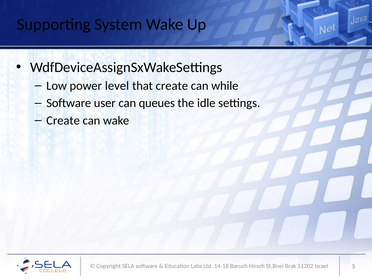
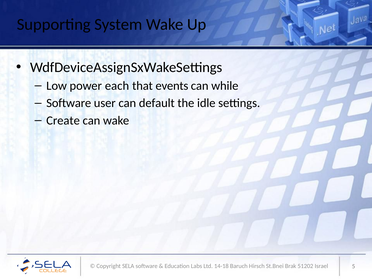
level: level -> each (117, 86)
that create: create -> events (172, 86)
queues: queues -> default (157, 103)
